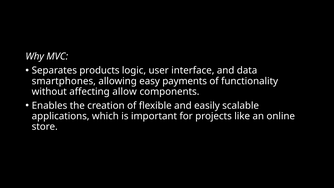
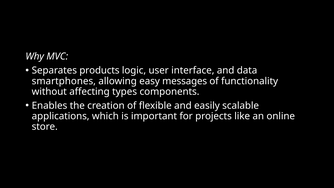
payments: payments -> messages (185, 81)
allow: allow -> types (125, 92)
